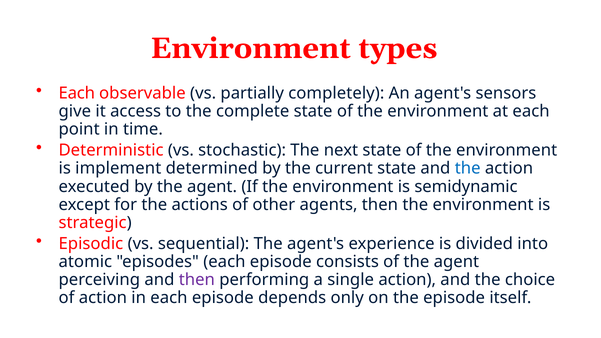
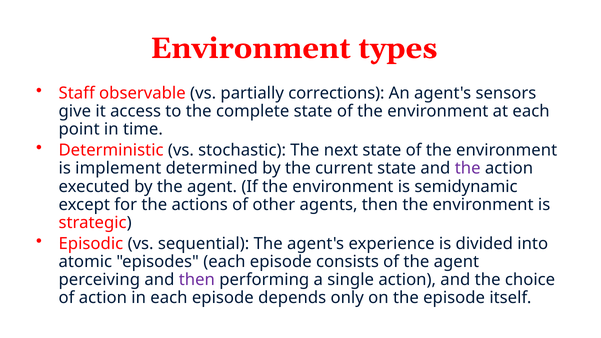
Each: Each -> Staff (77, 93)
completely: completely -> corrections (336, 93)
the colour: blue -> purple (468, 169)
